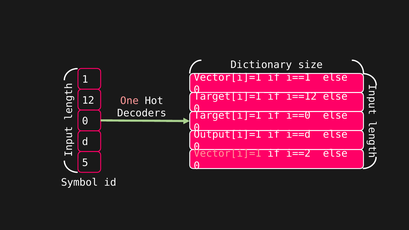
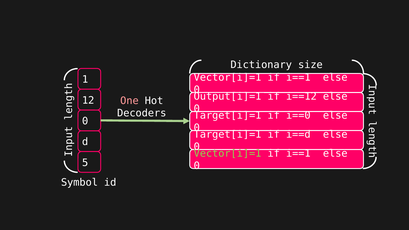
Target[i]=1: Target[i]=1 -> Output[i]=1 (228, 97)
Output[i]=1: Output[i]=1 -> Target[i]=1 (228, 135)
Vector[i]=1 colour: pink -> light green (228, 154)
i==2: i==2 -> i==1 (298, 154)
